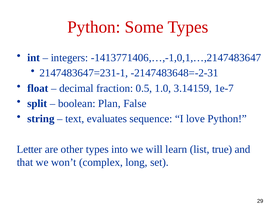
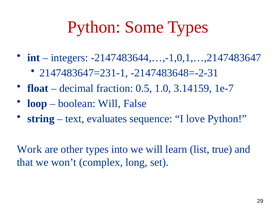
-1413771406,…,-1,0,1,…,2147483647: -1413771406,…,-1,0,1,…,2147483647 -> -2147483644,…,-1,0,1,…,2147483647 (176, 58)
split: split -> loop (37, 103)
boolean Plan: Plan -> Will (109, 103)
Letter: Letter -> Work (29, 149)
